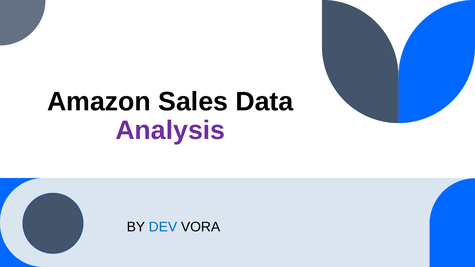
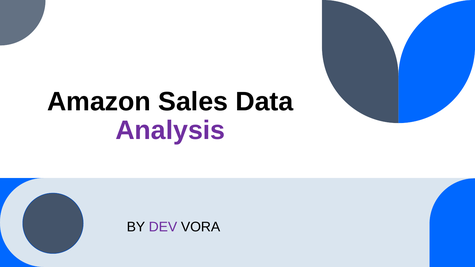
DEV colour: blue -> purple (163, 227)
